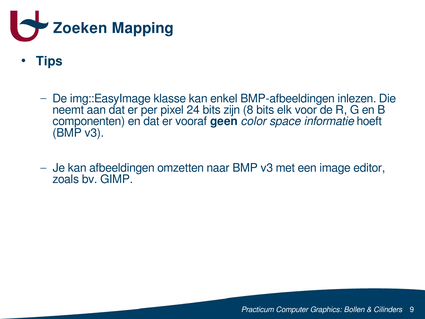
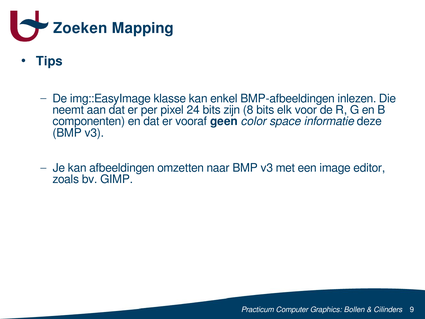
hoeft: hoeft -> deze (369, 121)
